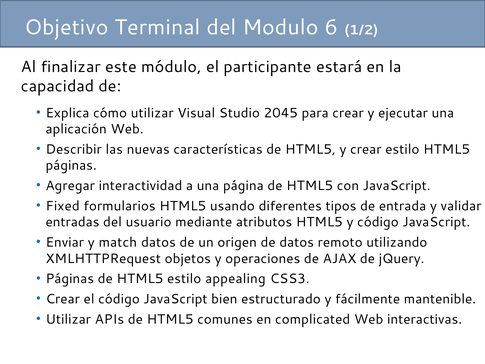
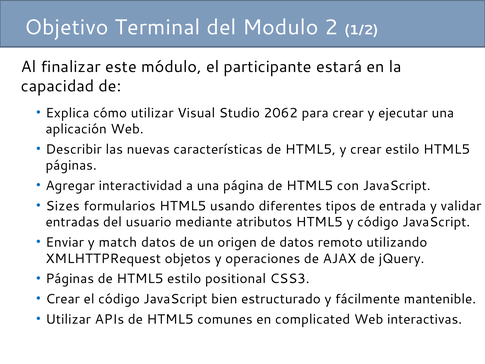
6: 6 -> 2 (331, 27)
2045: 2045 -> 2062 (281, 113)
Fixed: Fixed -> Sizes (63, 206)
appealing: appealing -> positional (236, 279)
